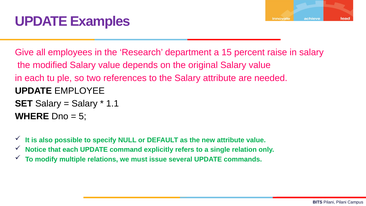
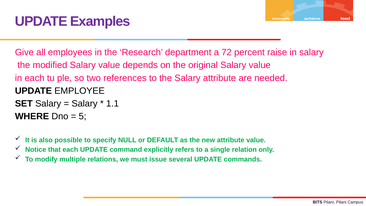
15: 15 -> 72 (227, 52)
